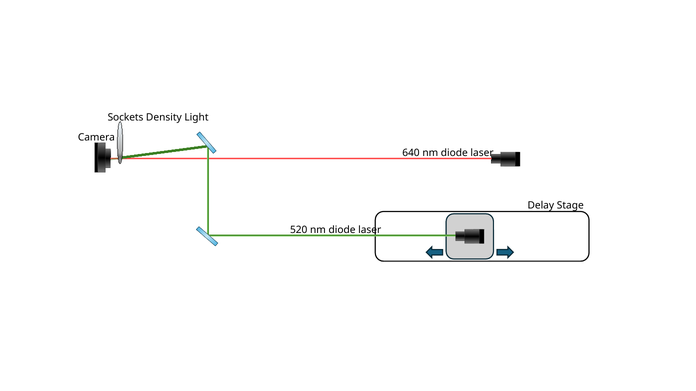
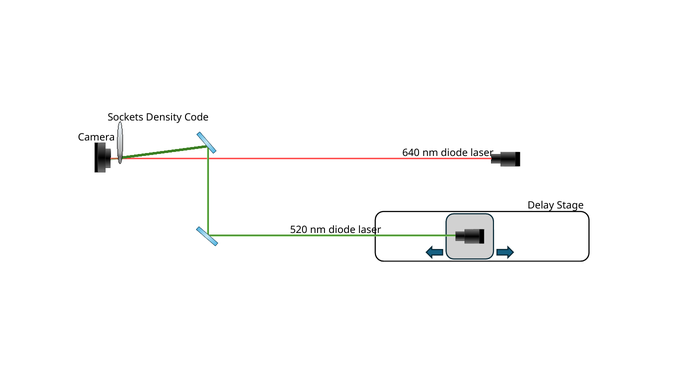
Light: Light -> Code (197, 117)
